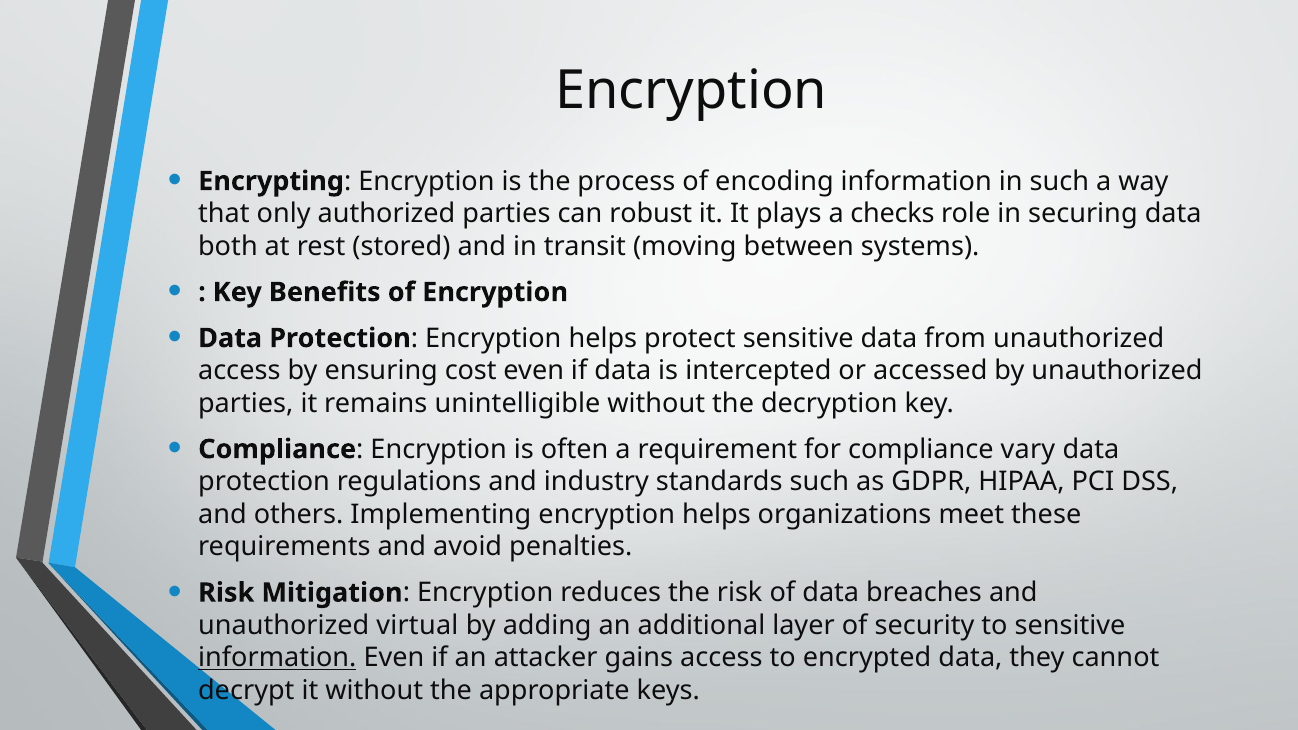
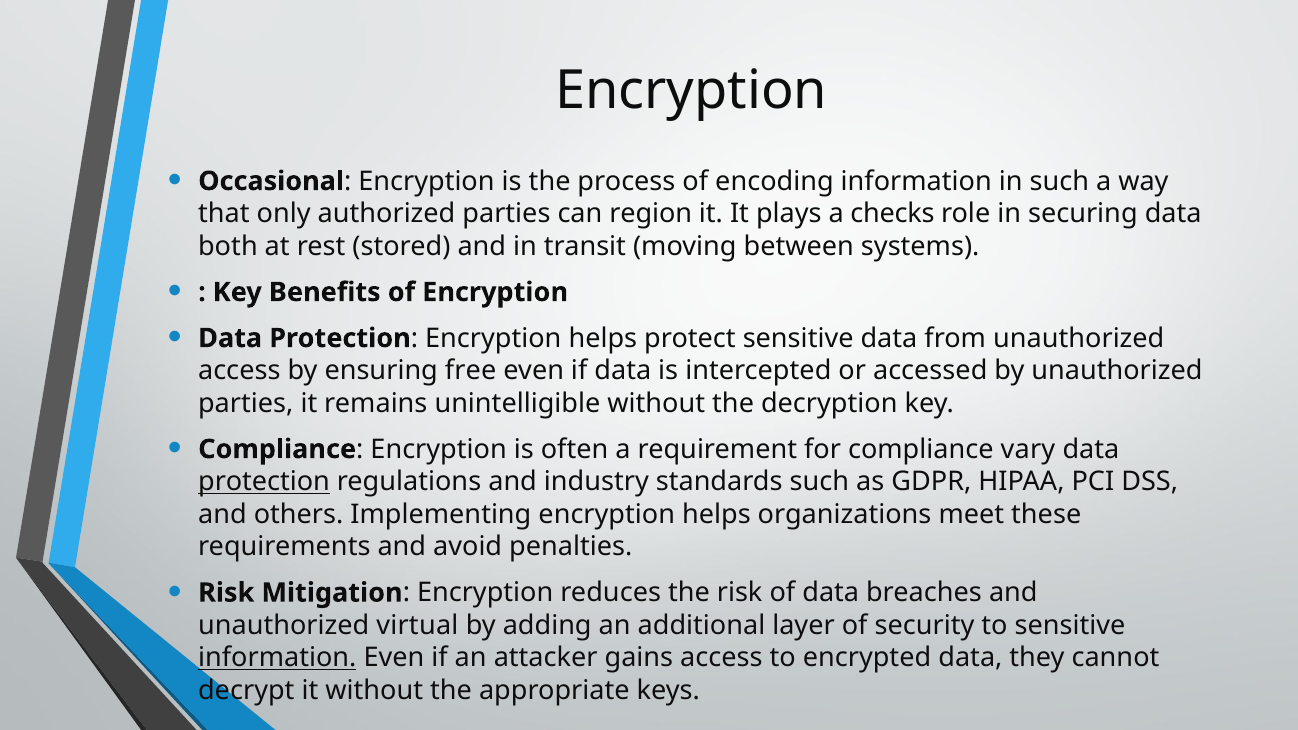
Encrypting: Encrypting -> Occasional (271, 181)
robust: robust -> region (651, 214)
cost: cost -> free (471, 371)
protection underline: none -> present (264, 482)
